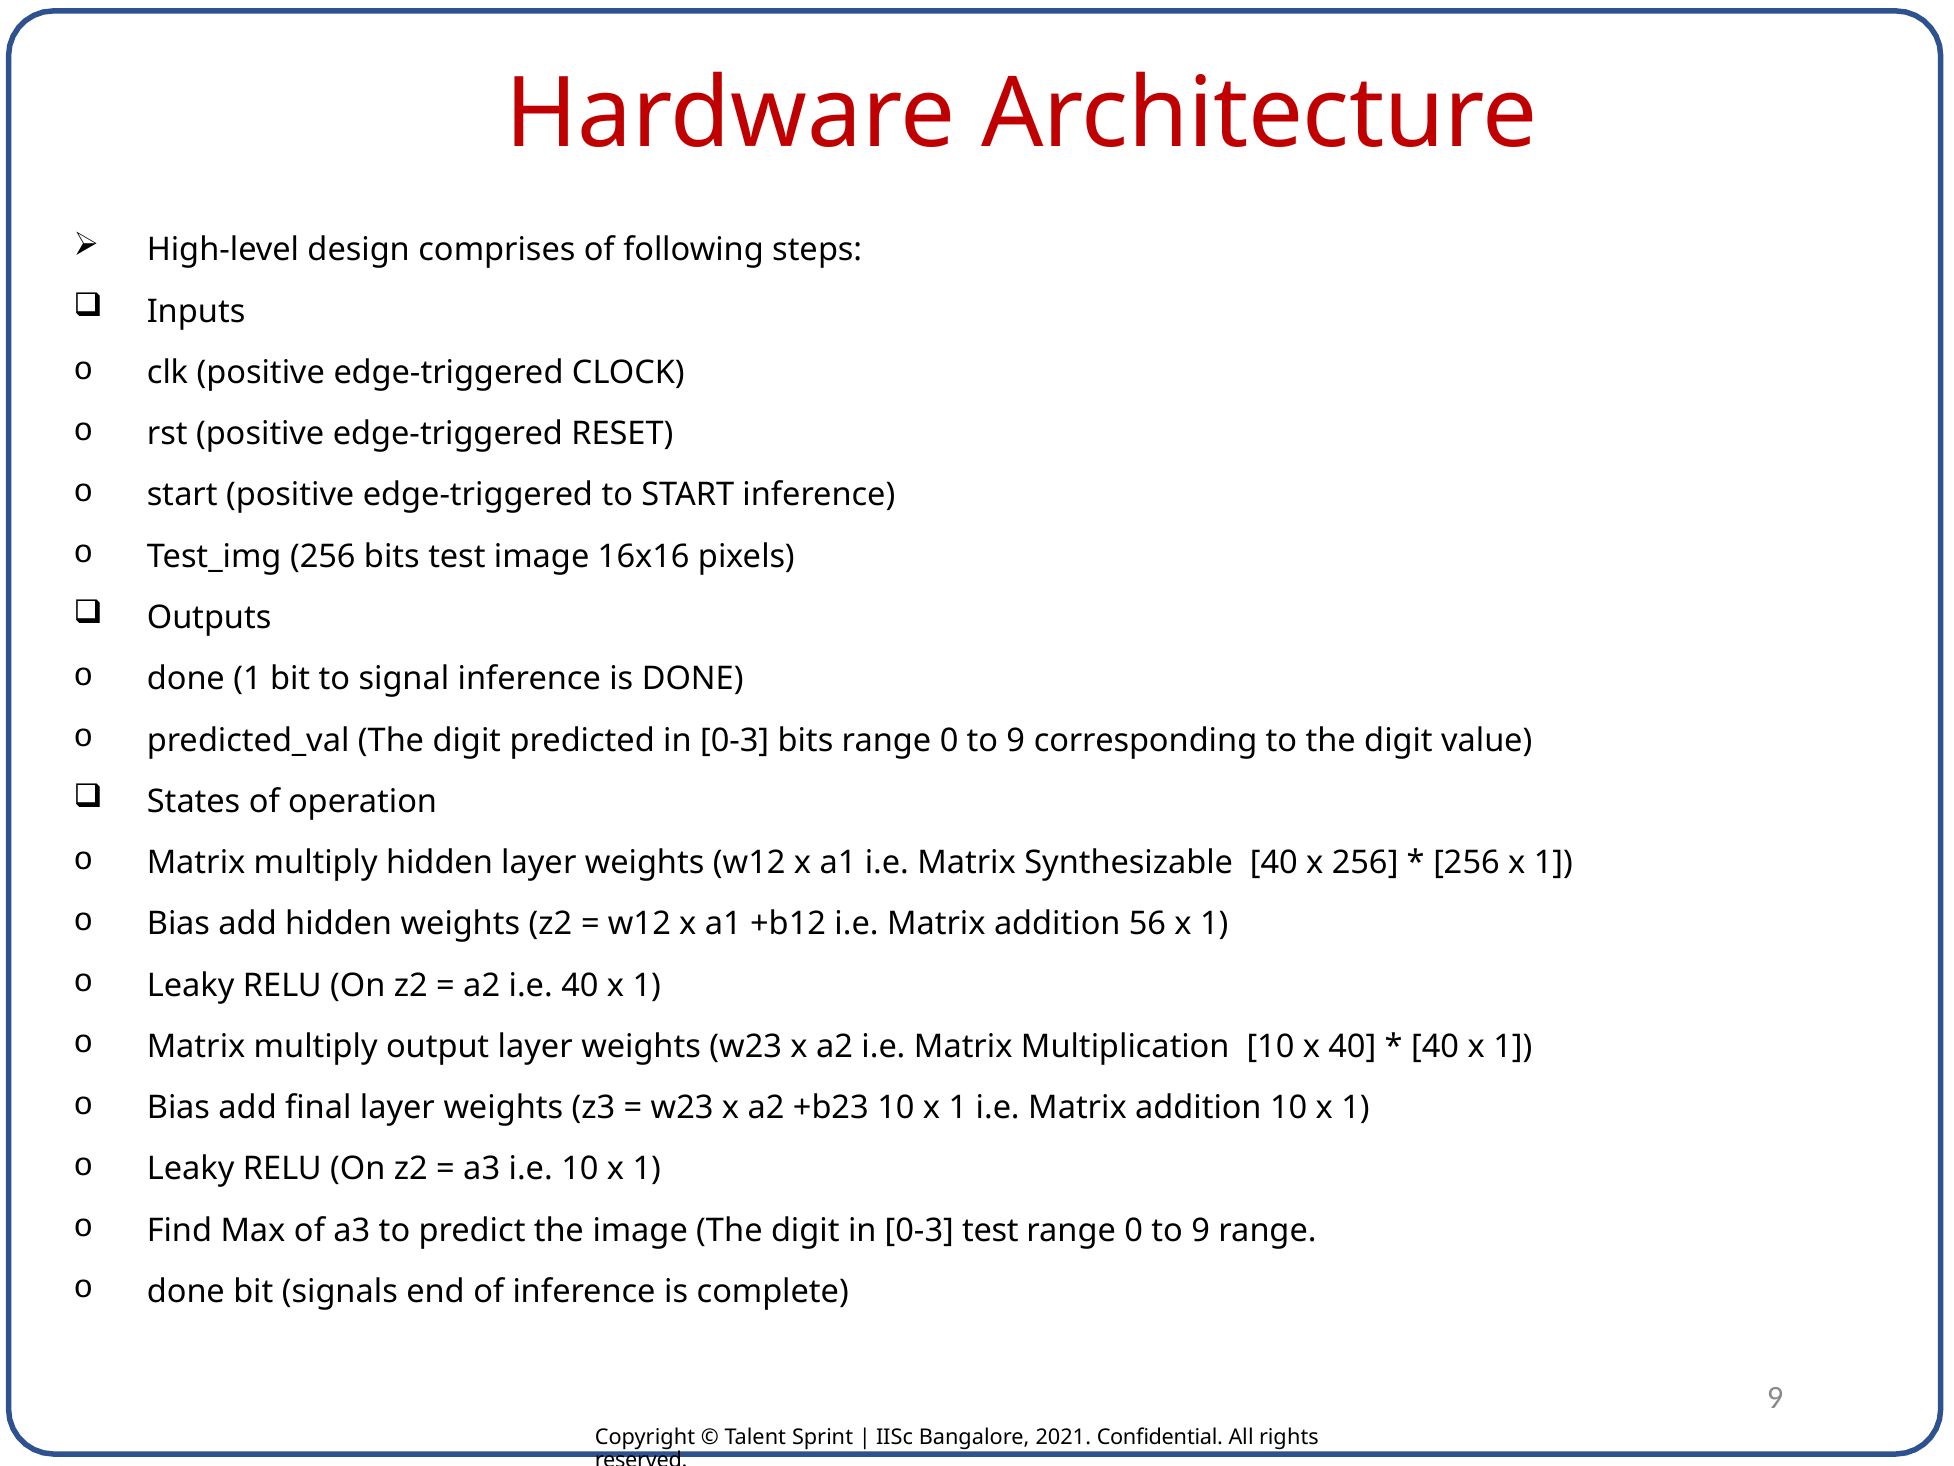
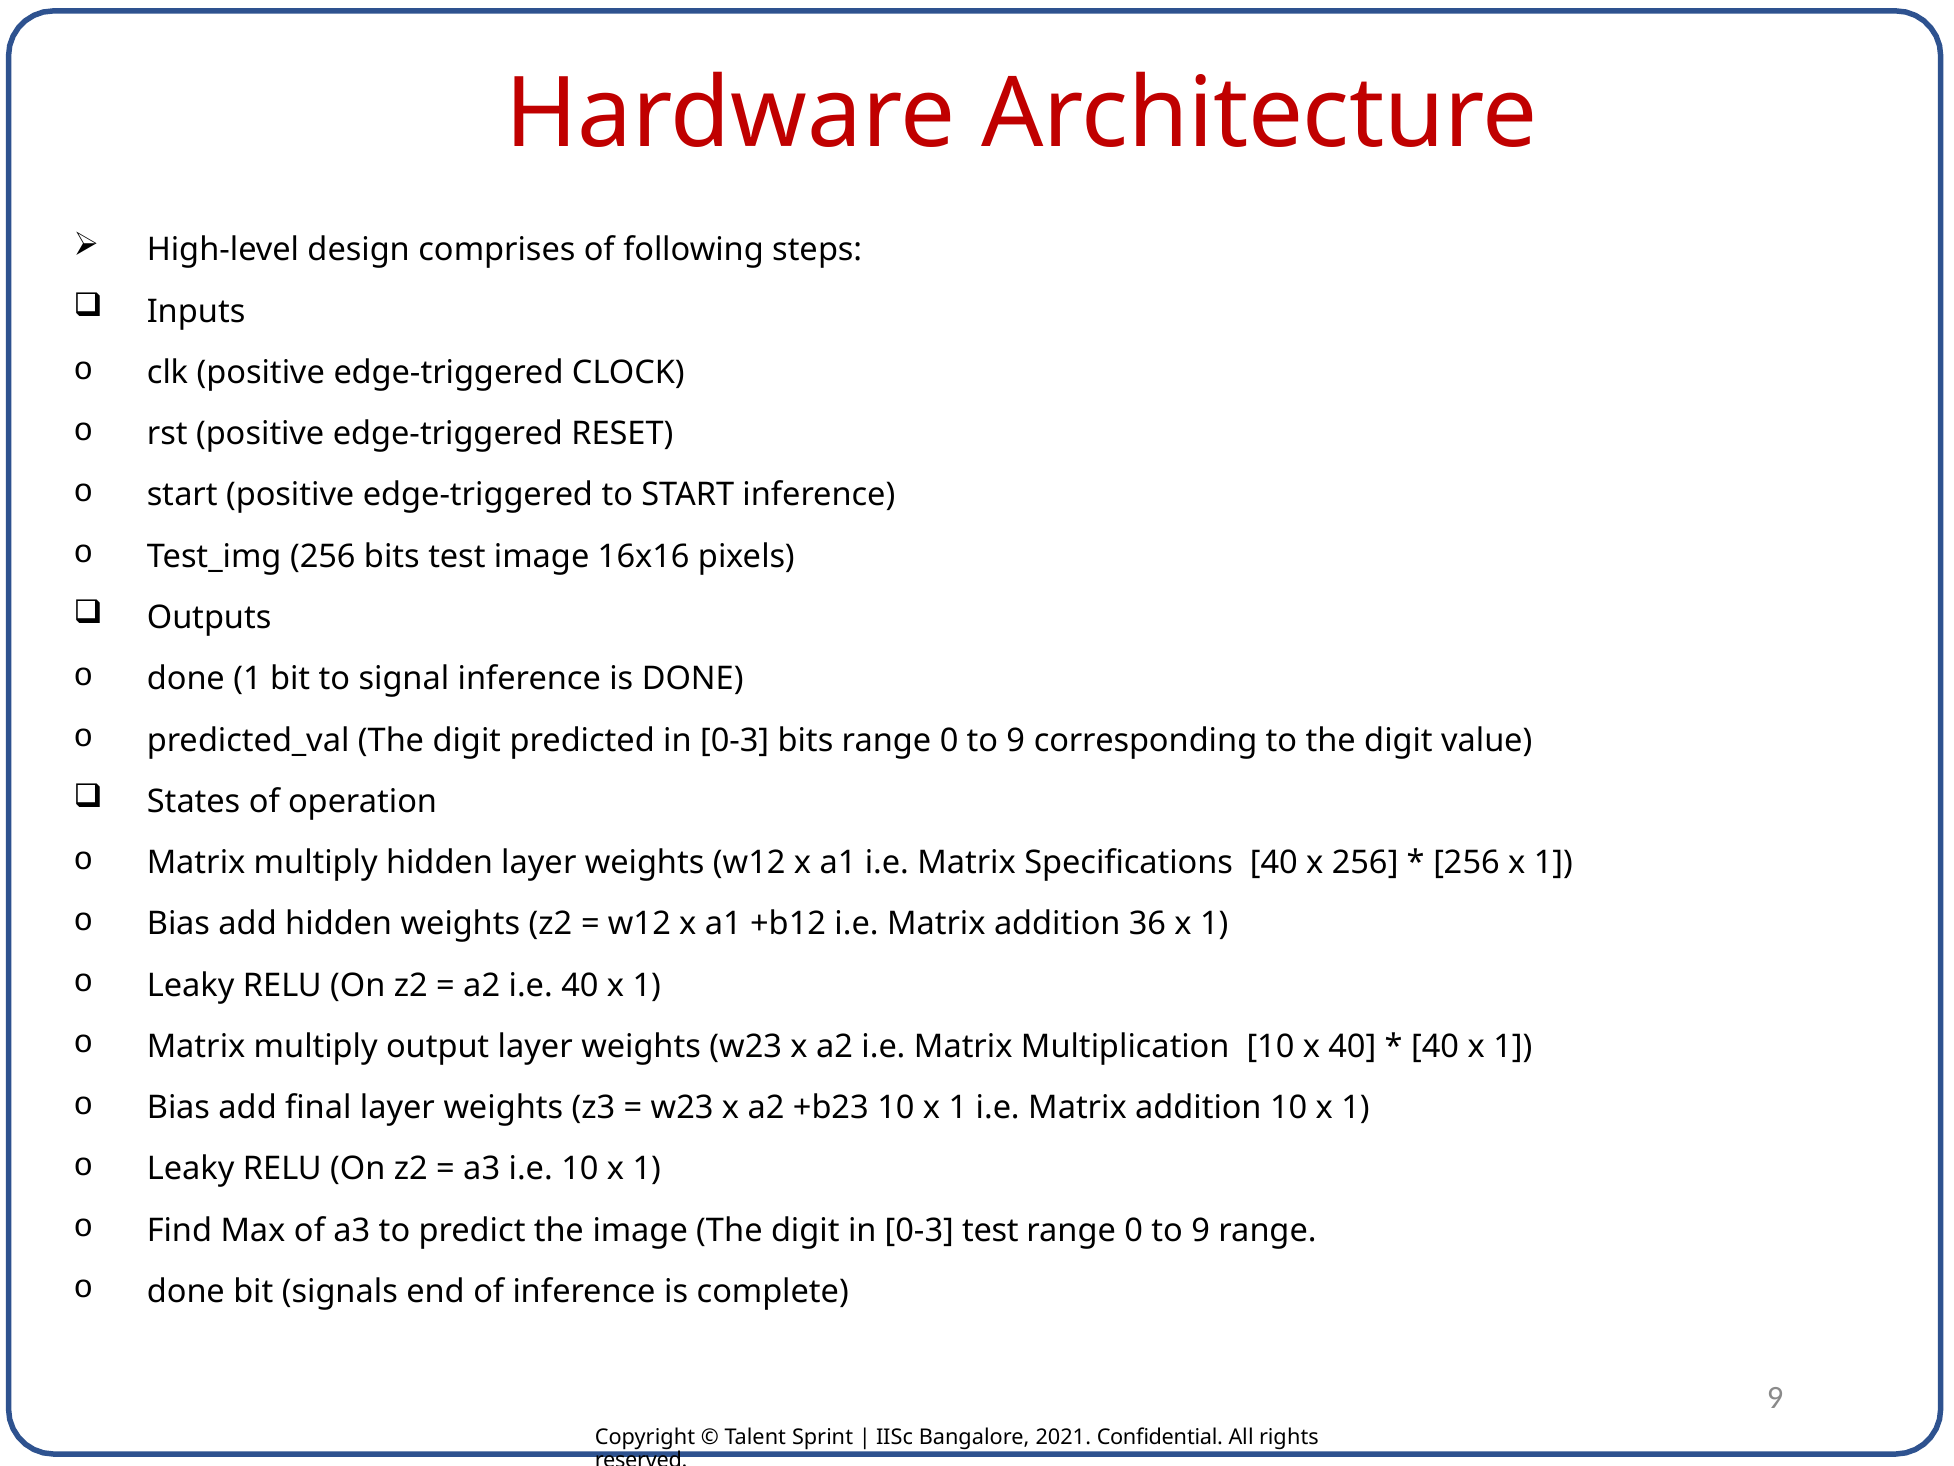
Synthesizable: Synthesizable -> Specifications (1129, 862)
56: 56 -> 36 (1148, 924)
